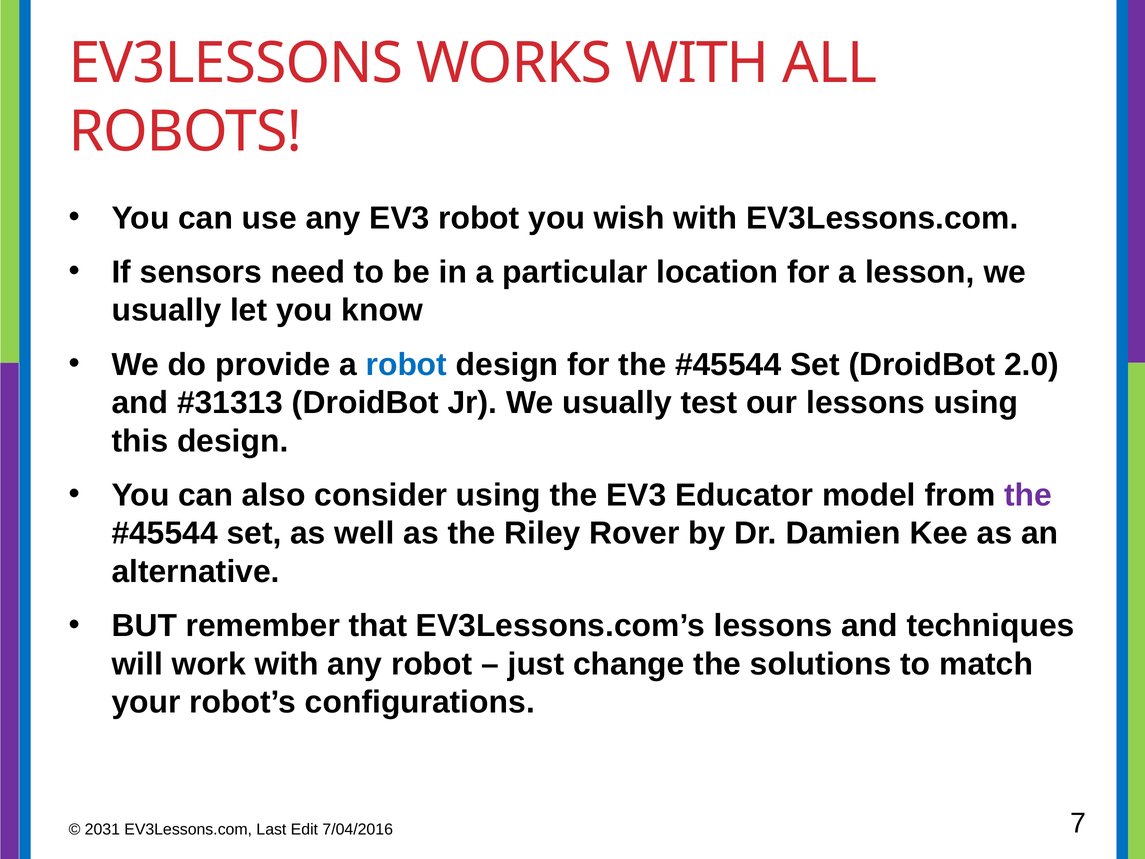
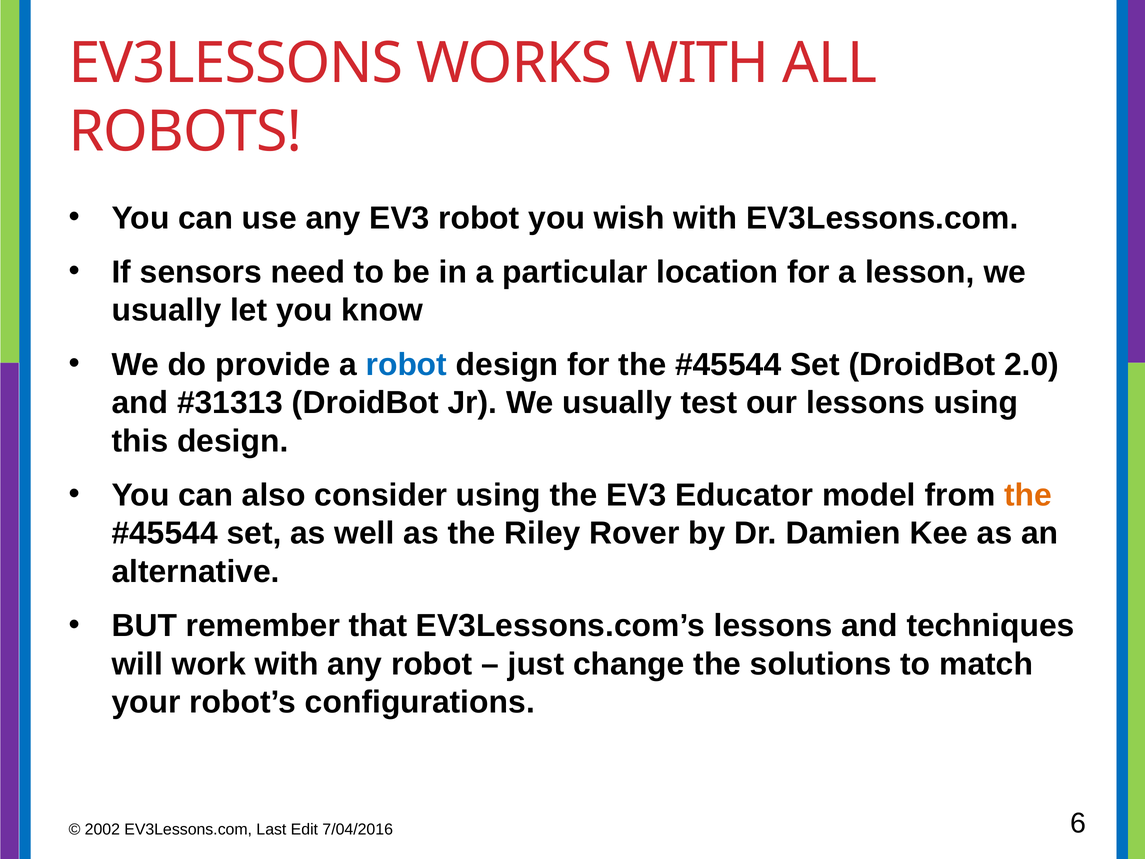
the colour: purple -> orange (1028, 495)
2031: 2031 -> 2002 (102, 829)
7: 7 -> 6 (1078, 823)
